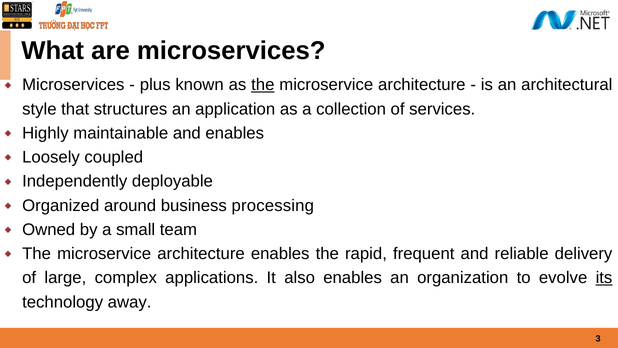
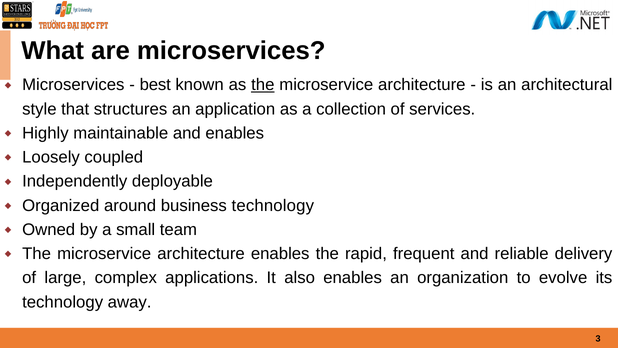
plus: plus -> best (155, 85)
business processing: processing -> technology (273, 205)
its underline: present -> none (604, 278)
